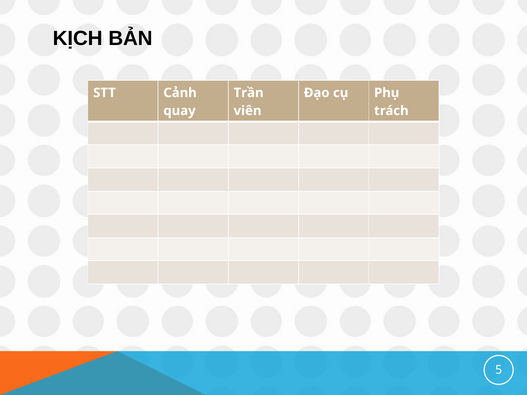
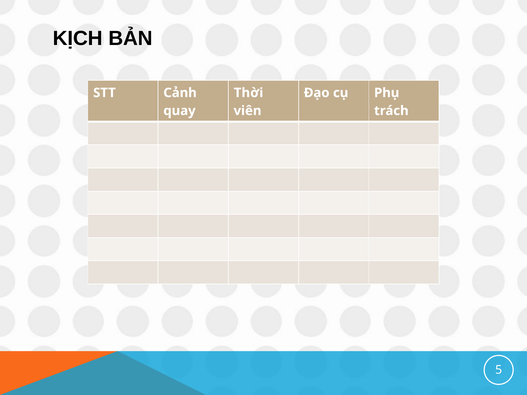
Trần: Trần -> Thời (249, 93)
